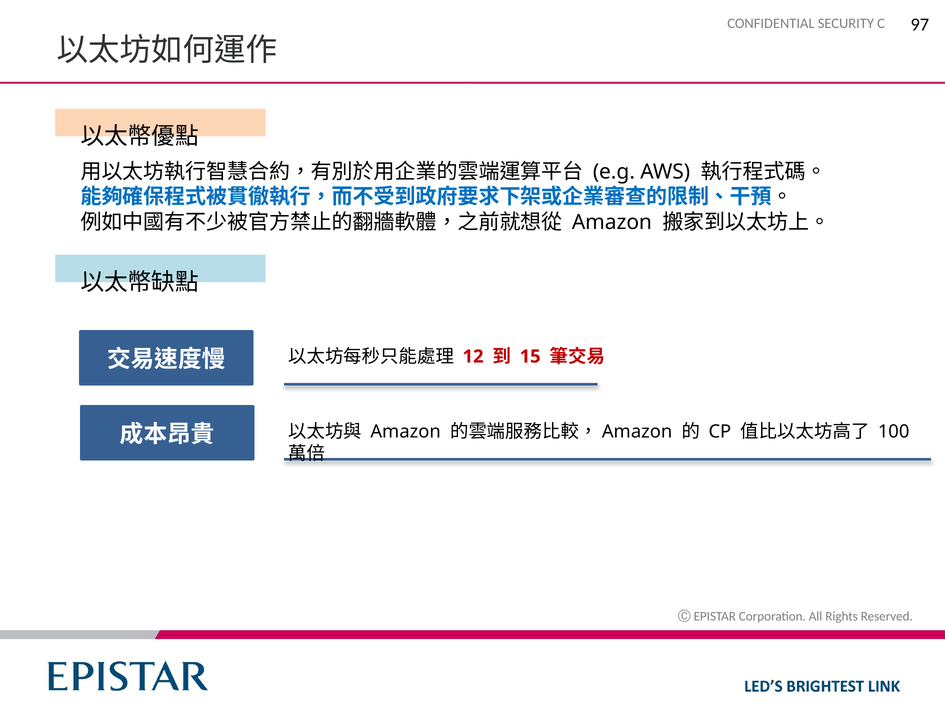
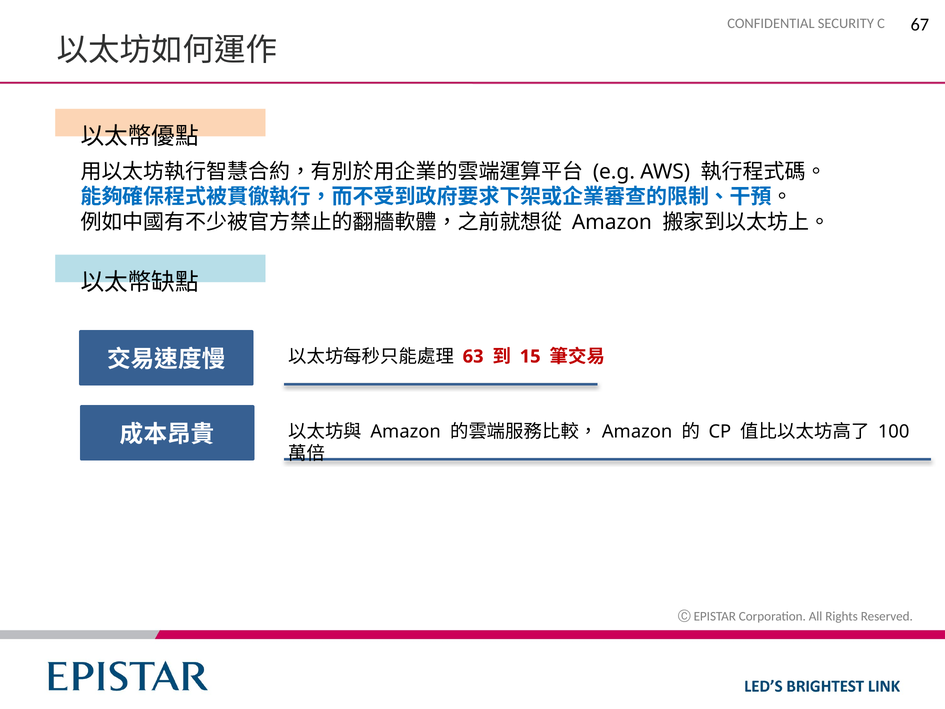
97: 97 -> 67 (920, 25)
12: 12 -> 63 (473, 356)
